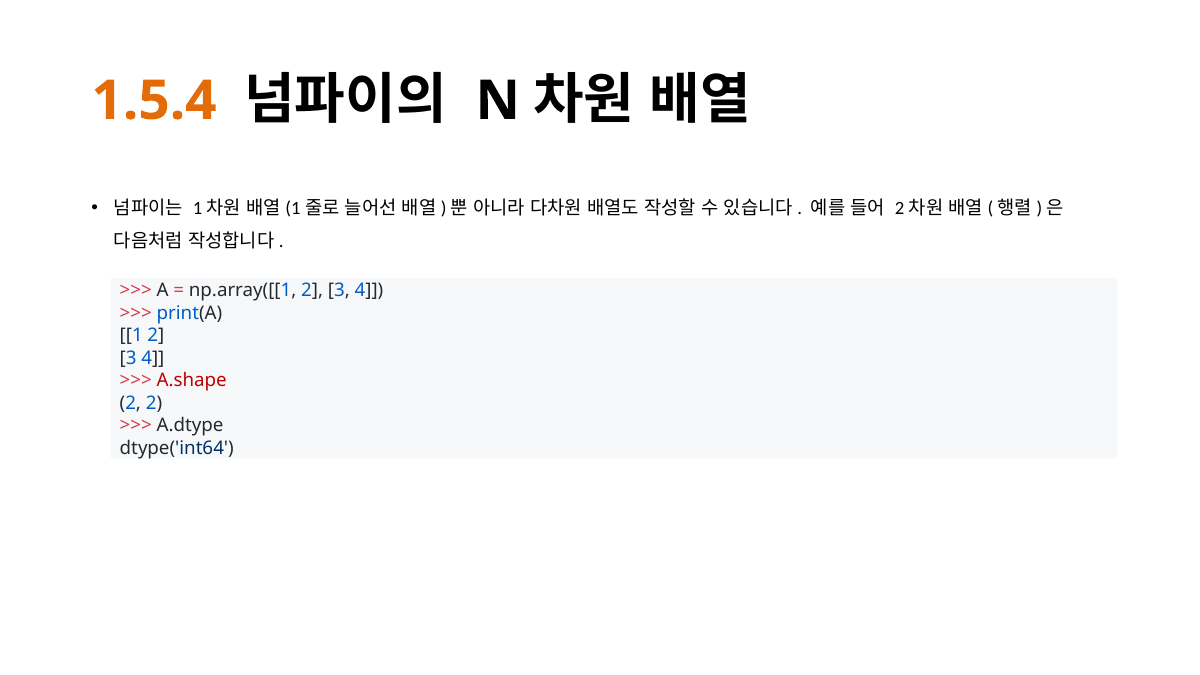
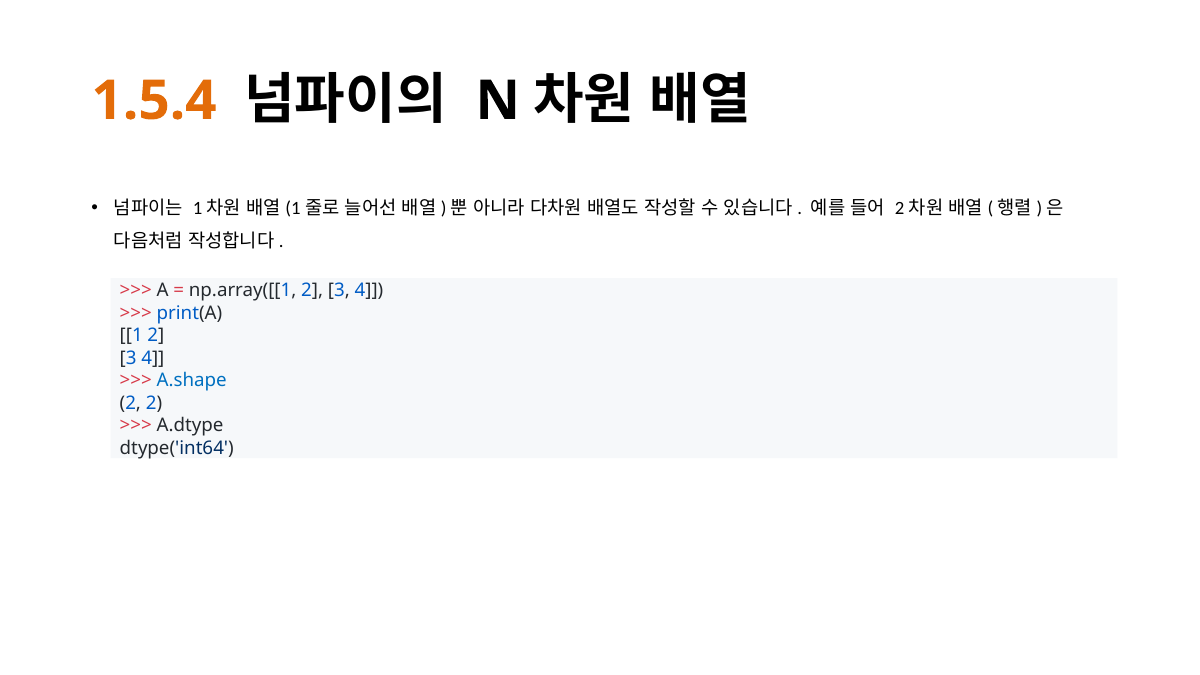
A.shape colour: red -> blue (192, 381)
